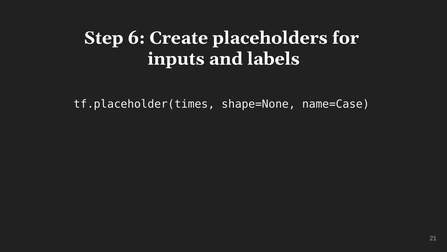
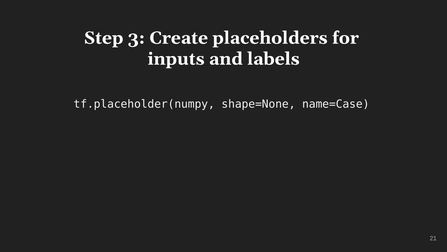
6: 6 -> 3 (136, 38)
tf.placeholder(times: tf.placeholder(times -> tf.placeholder(numpy (144, 104)
